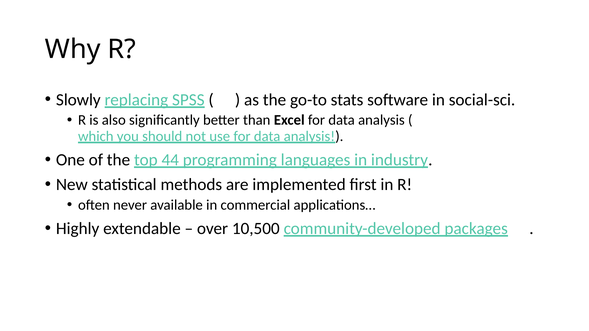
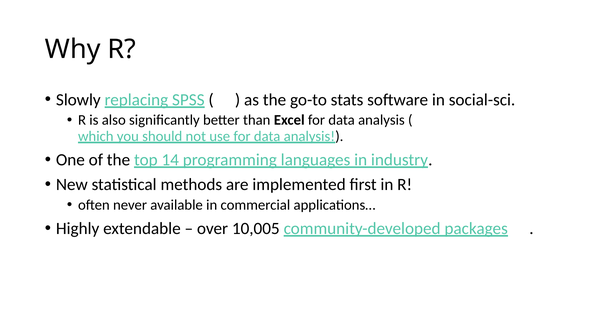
44: 44 -> 14 (170, 160)
10,500: 10,500 -> 10,005 (256, 229)
